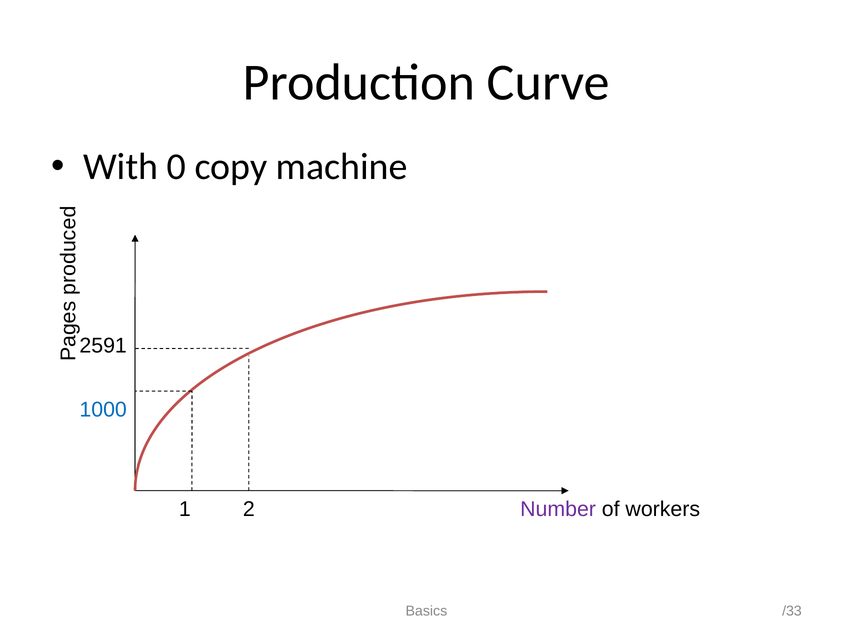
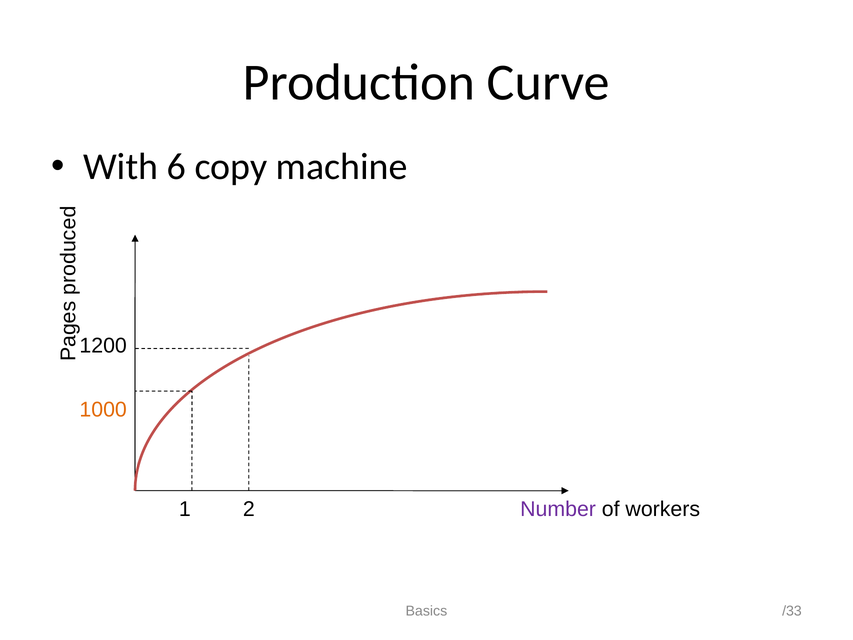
0: 0 -> 6 (176, 167)
2591: 2591 -> 1200 (103, 345)
1000 colour: blue -> orange (103, 409)
